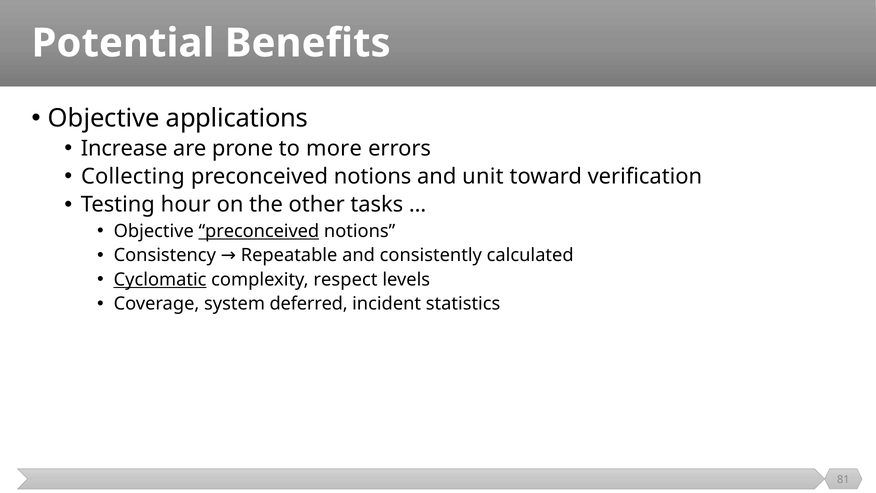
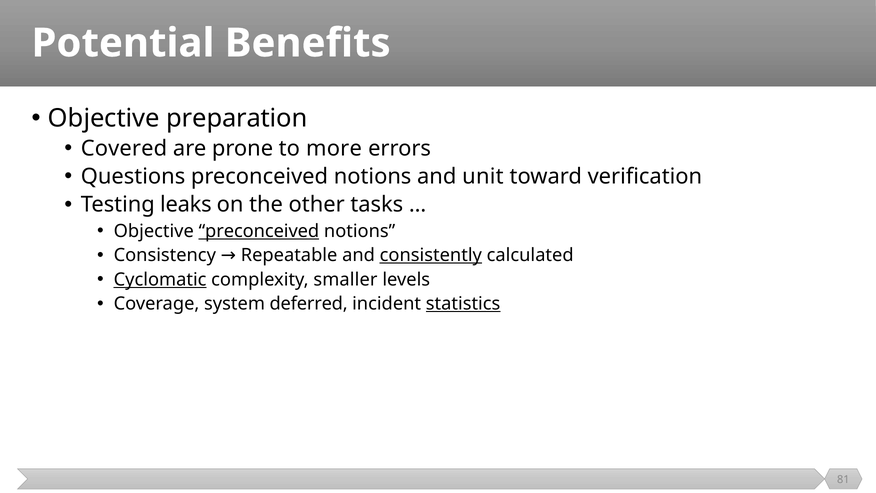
applications: applications -> preparation (237, 118)
Increase: Increase -> Covered (124, 148)
Collecting: Collecting -> Questions (133, 176)
hour: hour -> leaks (186, 205)
consistently underline: none -> present (431, 255)
respect: respect -> smaller (345, 279)
statistics underline: none -> present (463, 304)
